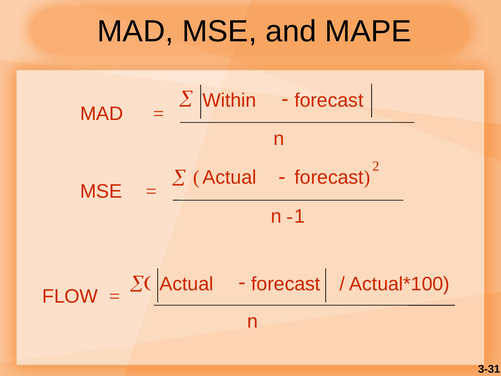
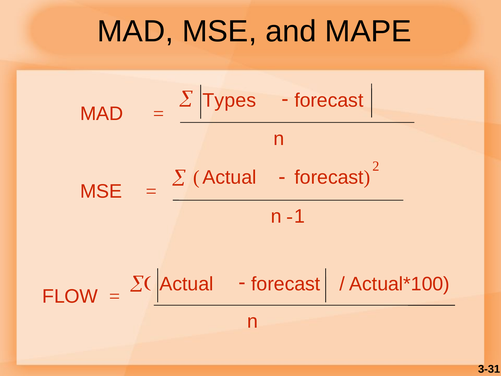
Within: Within -> Types (229, 100)
